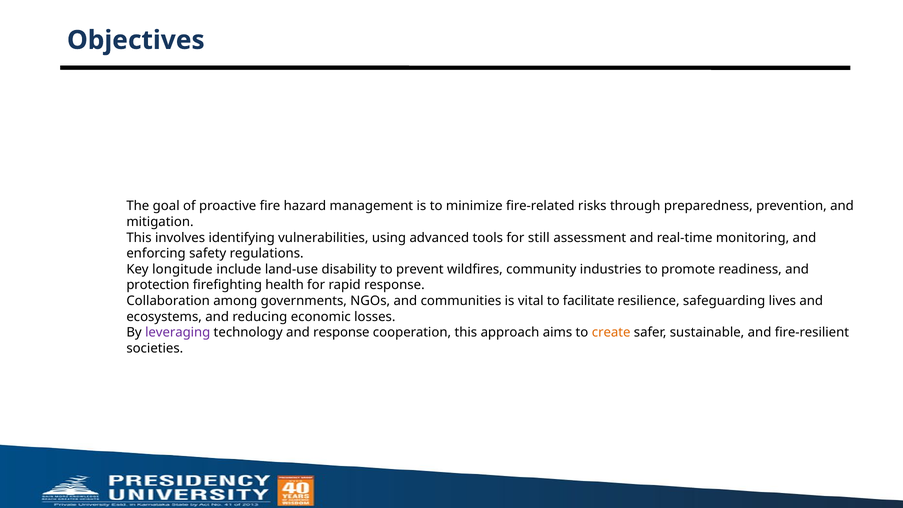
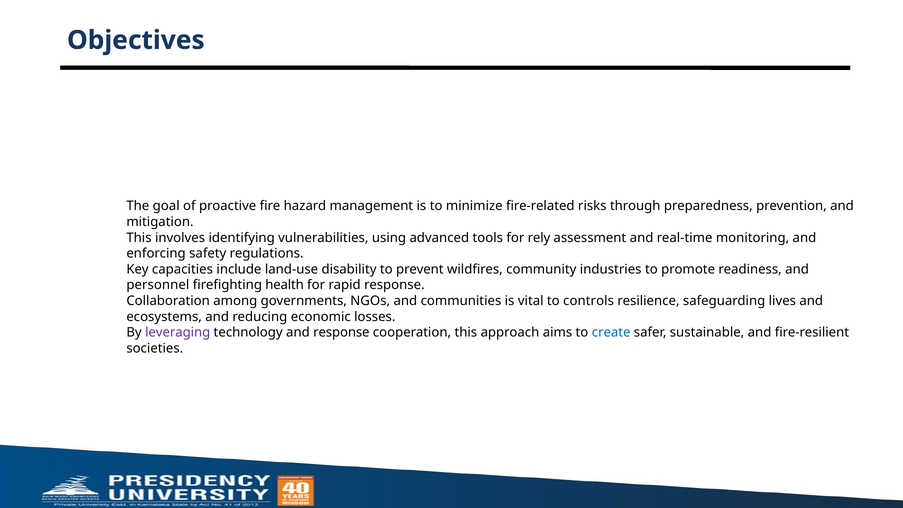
still: still -> rely (539, 238)
longitude: longitude -> capacities (182, 269)
protection: protection -> personnel (158, 285)
facilitate: facilitate -> controls (589, 301)
create colour: orange -> blue (611, 333)
